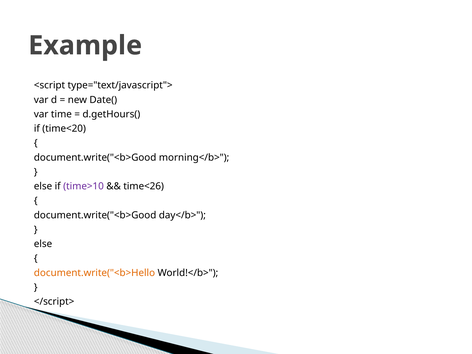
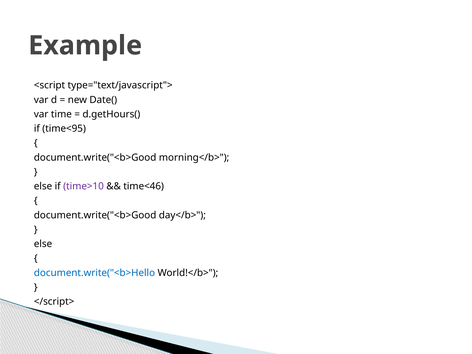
time<20: time<20 -> time<95 (64, 129)
time<26: time<26 -> time<46 (144, 186)
document.write("<b>Hello colour: orange -> blue (94, 273)
